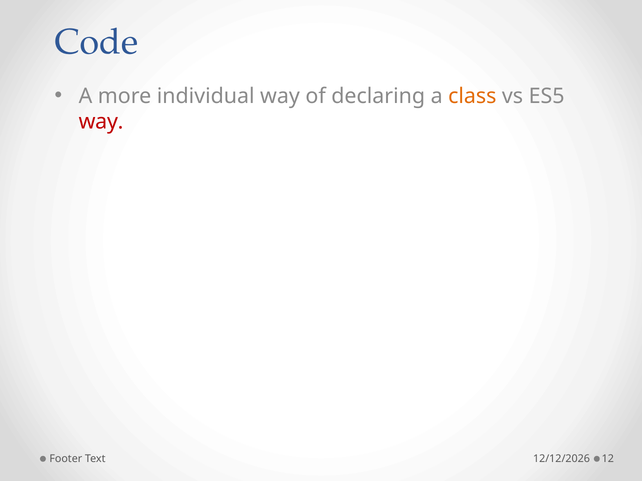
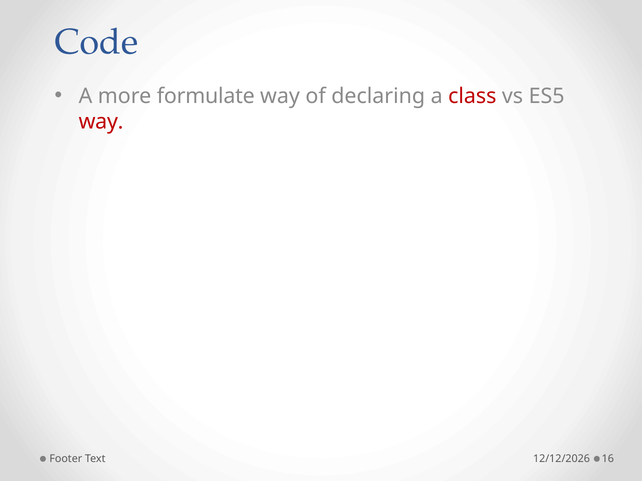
individual: individual -> formulate (206, 96)
class colour: orange -> red (472, 96)
12: 12 -> 16 (608, 459)
